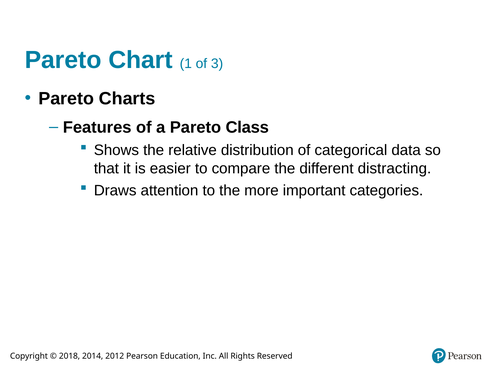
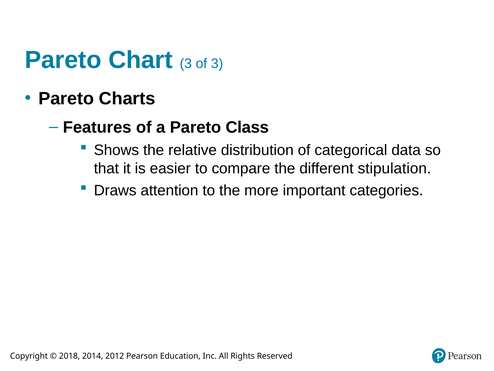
Chart 1: 1 -> 3 (186, 64)
distracting: distracting -> stipulation (394, 168)
